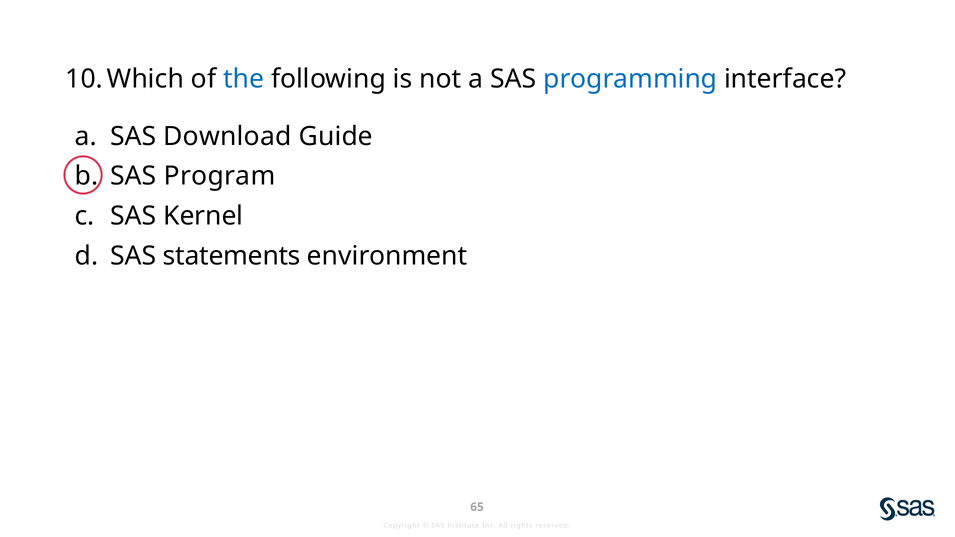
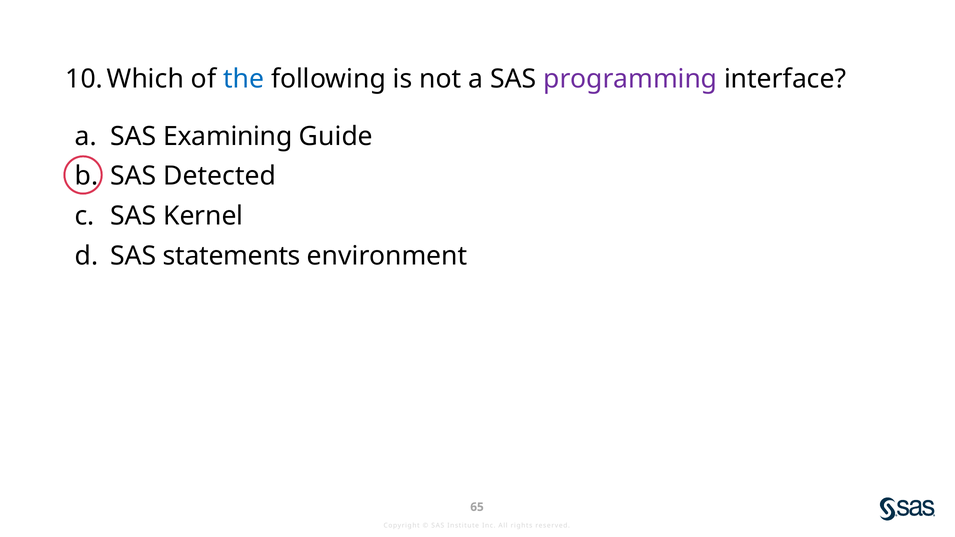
programming colour: blue -> purple (630, 79)
Download: Download -> Examining (228, 136)
Program: Program -> Detected (220, 176)
